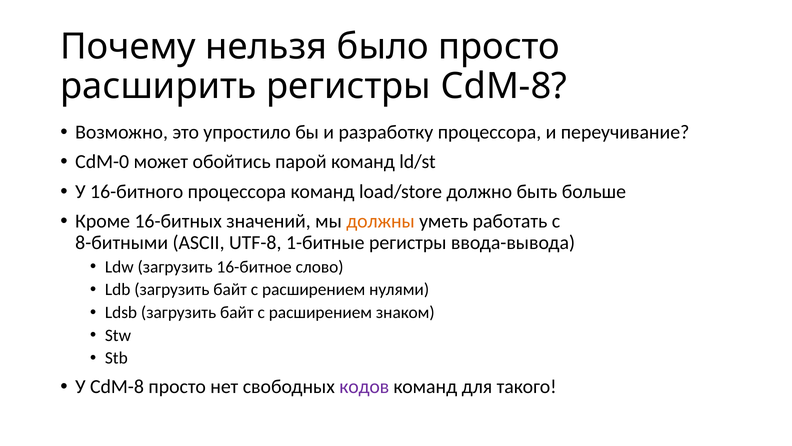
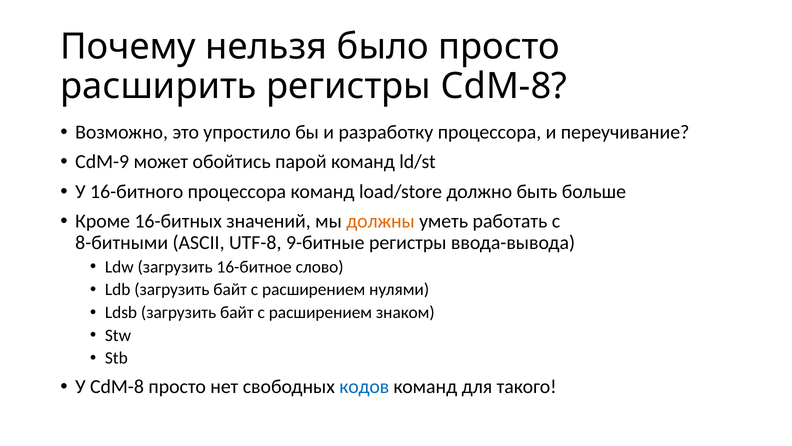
CdM-0: CdM-0 -> CdM-9 (102, 162)
1-битные: 1-битные -> 9-битные (325, 242)
кодов colour: purple -> blue (364, 386)
